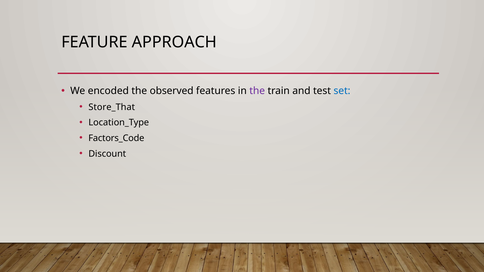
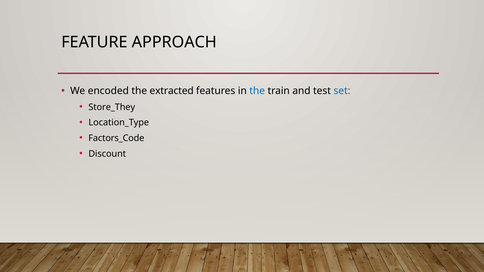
observed: observed -> extracted (172, 91)
the colour: purple -> blue (257, 91)
Store_That: Store_That -> Store_They (112, 107)
